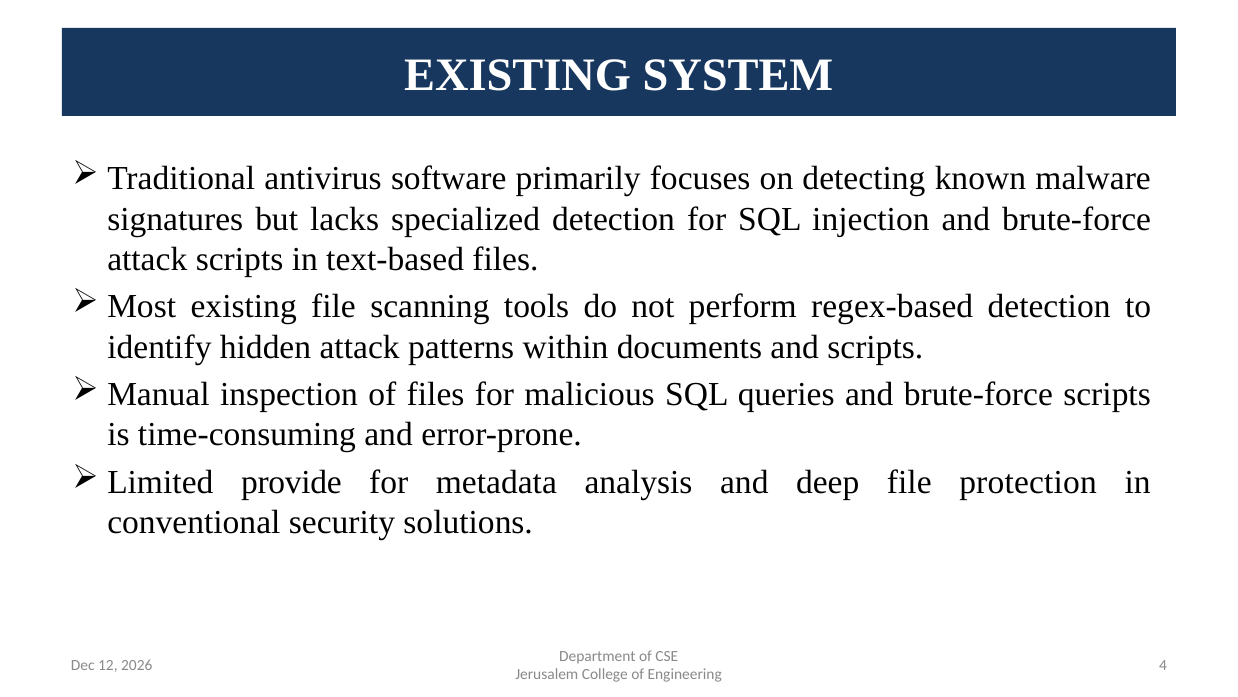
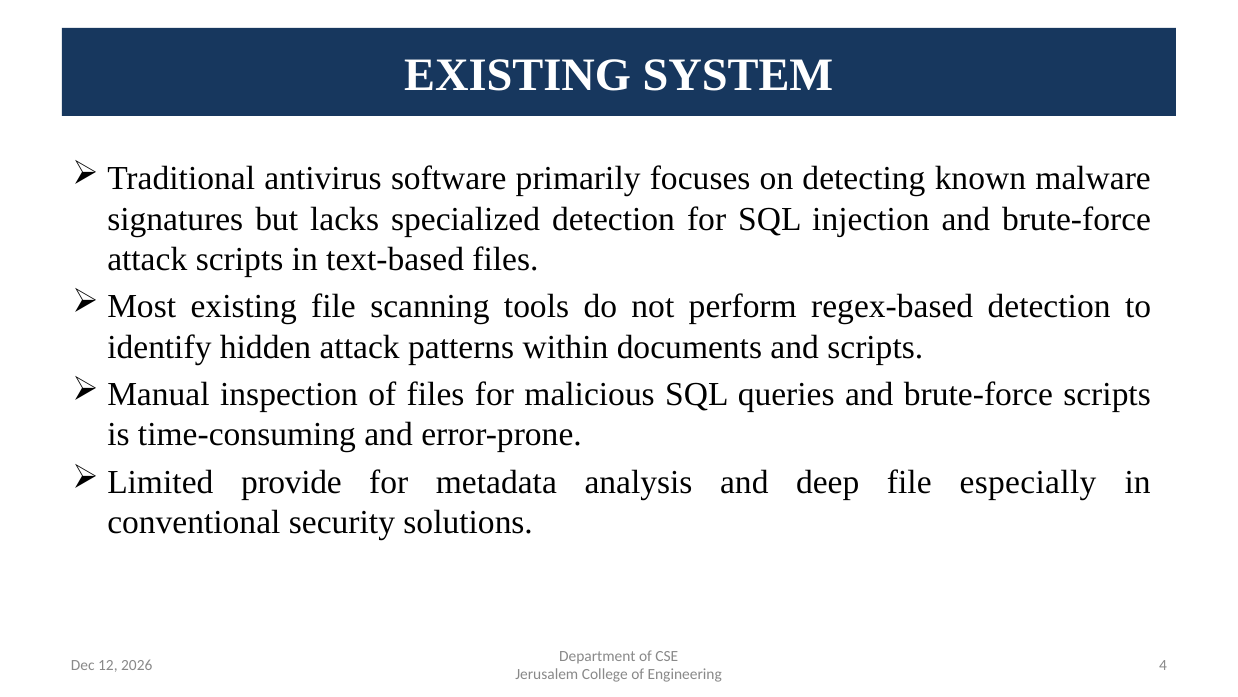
protection: protection -> especially (1028, 482)
